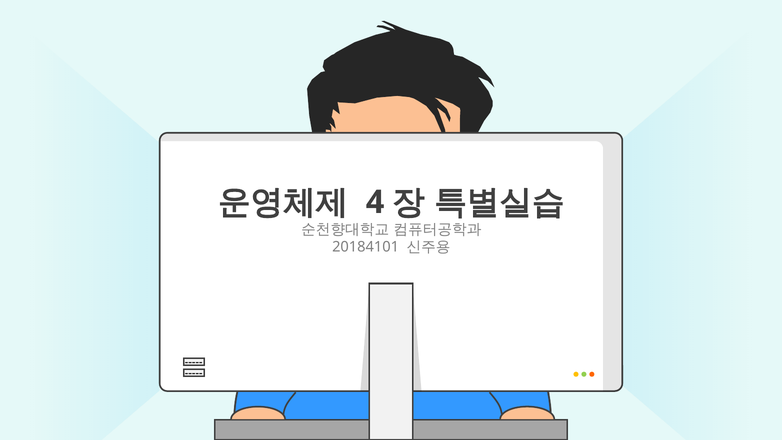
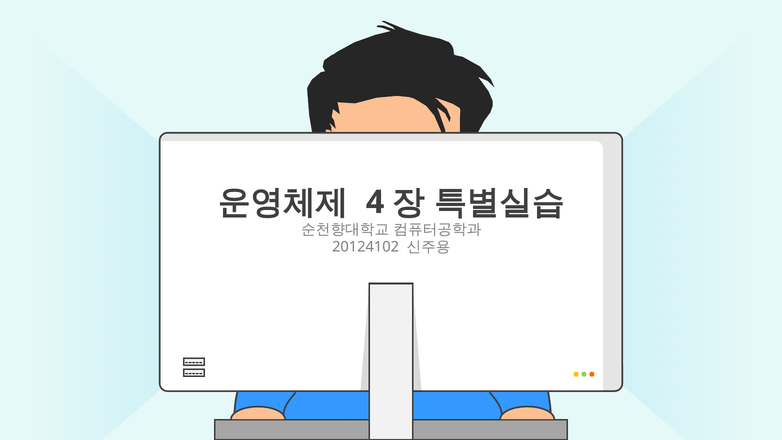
20184101: 20184101 -> 20124102 (366, 247)
